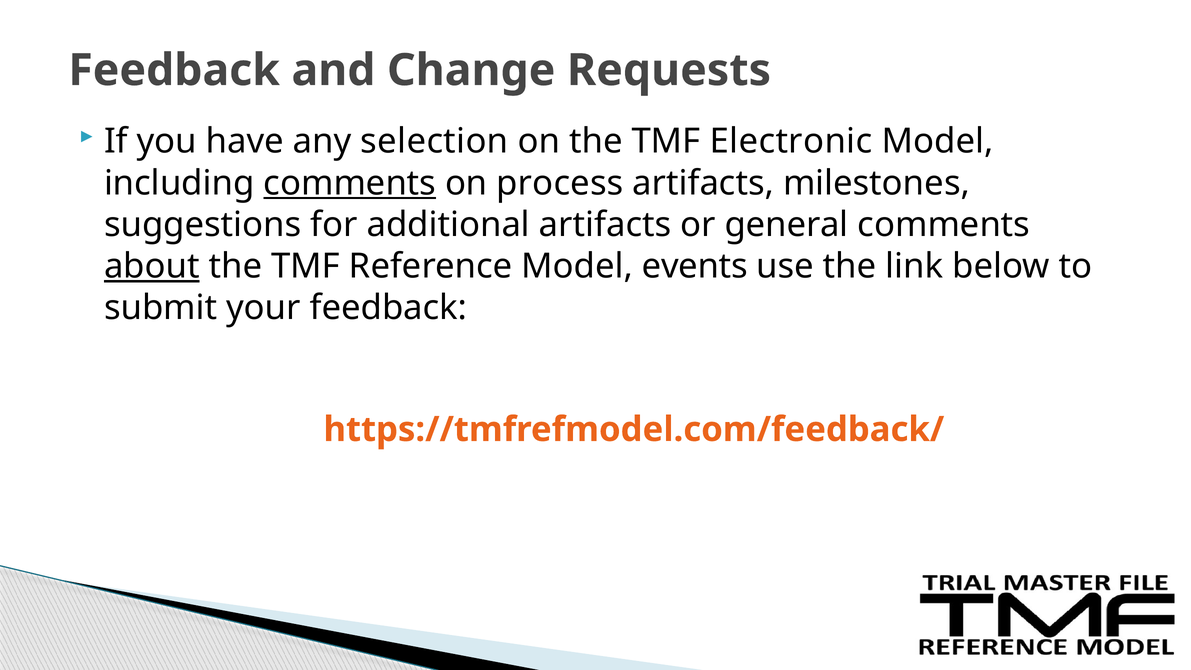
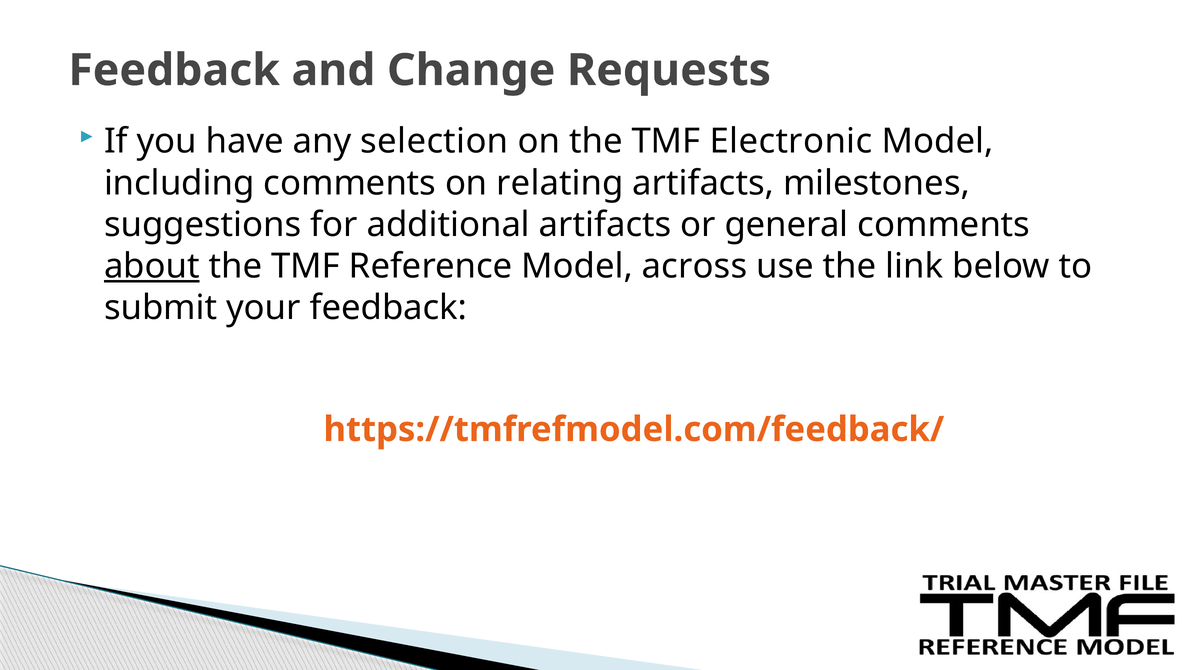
comments underline: present -> none (350, 183)
process: process -> relating (560, 183)
events: events -> across (695, 266)
